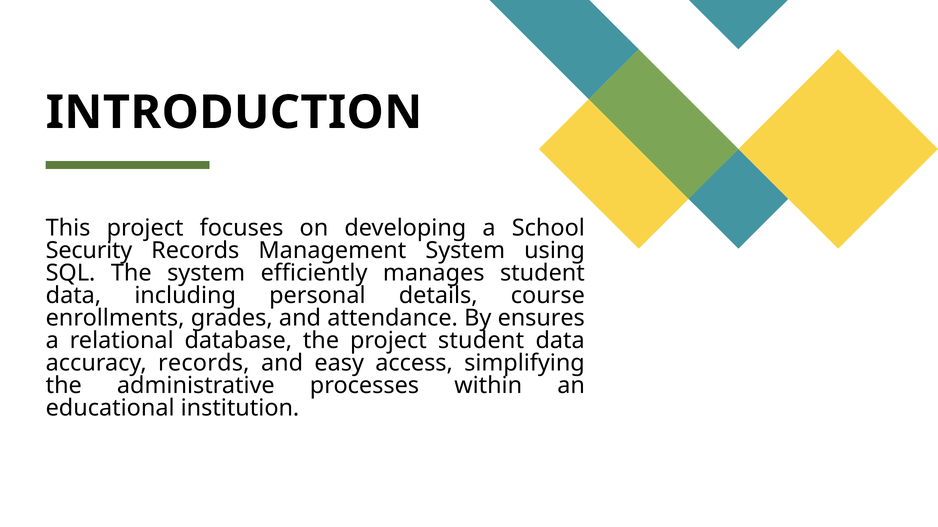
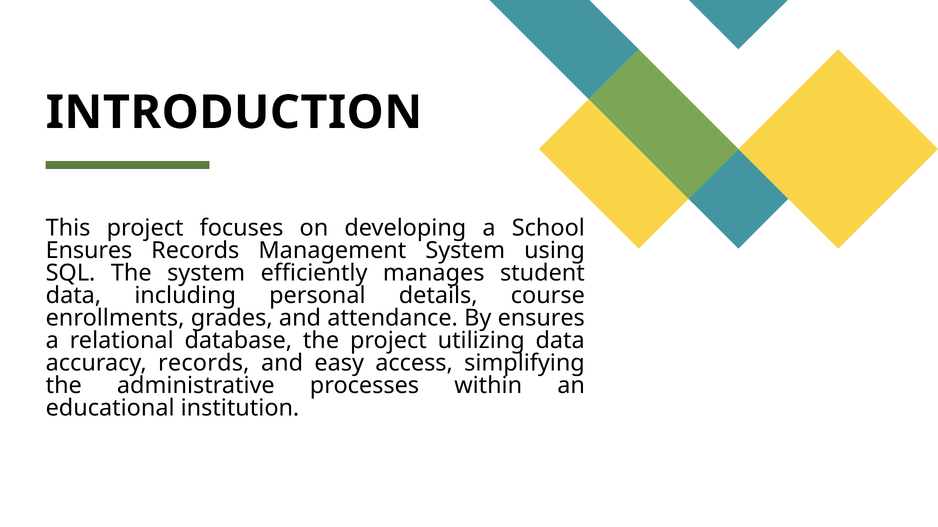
Security: Security -> Ensures (89, 251)
project student: student -> utilizing (481, 341)
